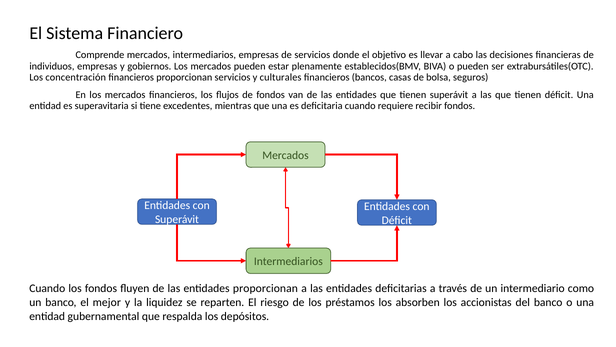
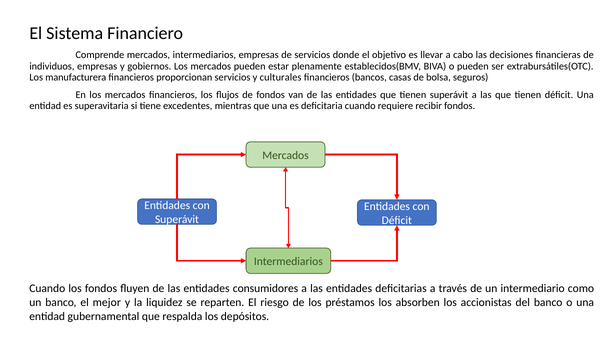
concentración: concentración -> manufacturera (76, 77)
entidades proporcionan: proporcionan -> consumidores (266, 288)
